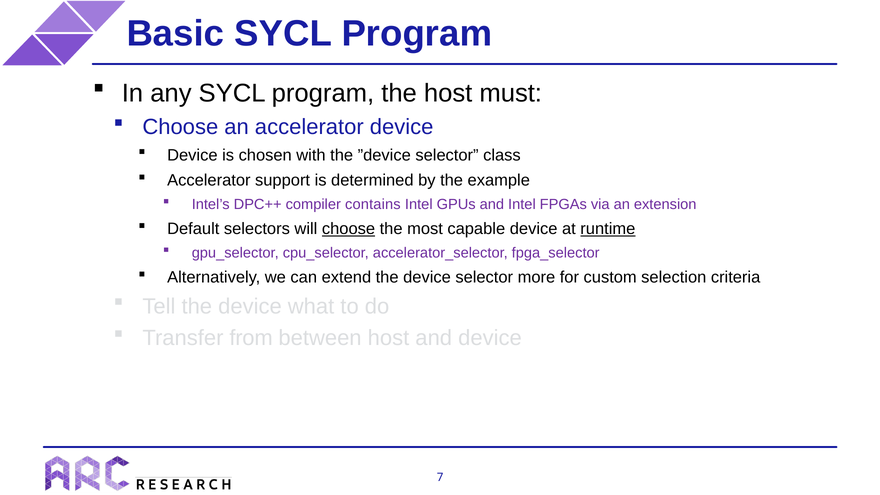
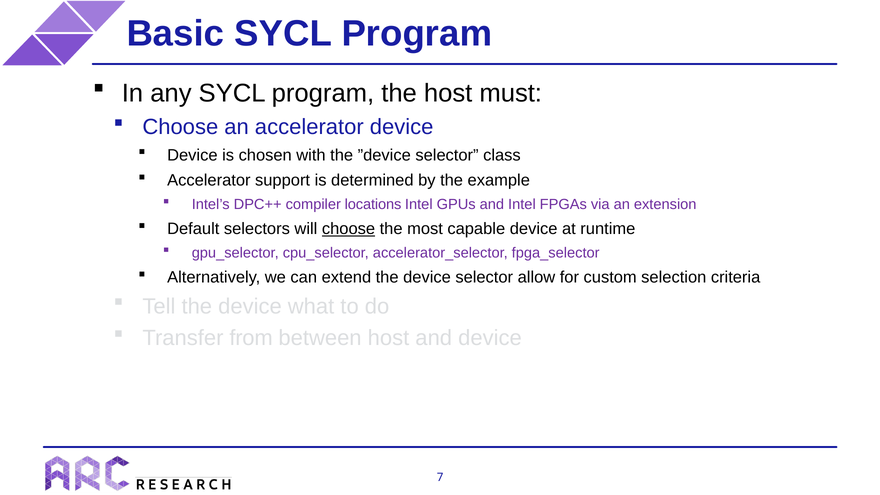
contains: contains -> locations (373, 205)
runtime underline: present -> none (608, 229)
more: more -> allow (536, 277)
